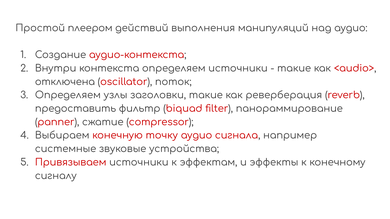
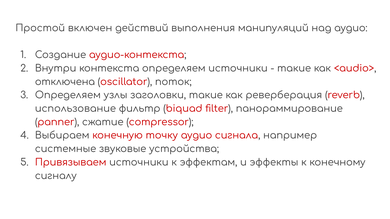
плеером: плеером -> включен (90, 28)
предоставить: предоставить -> использование (75, 109)
